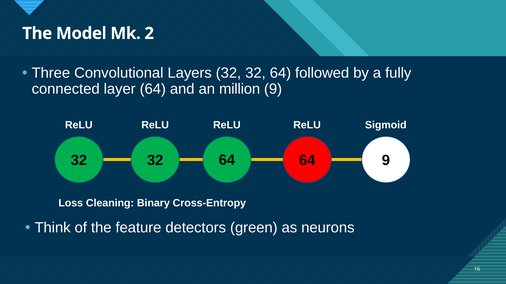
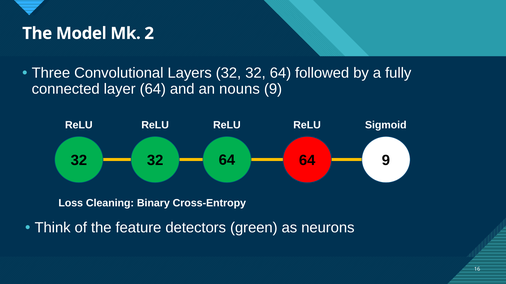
million: million -> nouns (239, 89)
